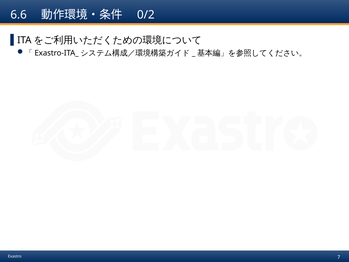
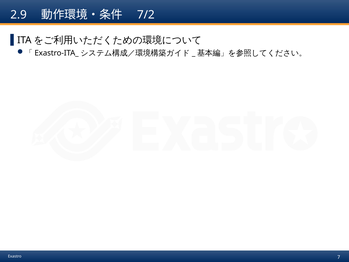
6.6: 6.6 -> 2.9 (19, 15)
0/2: 0/2 -> 7/2 (146, 15)
